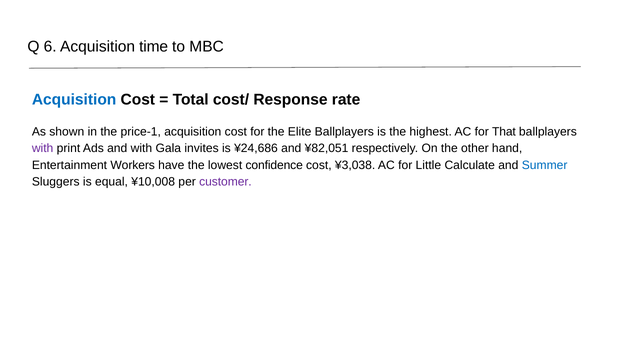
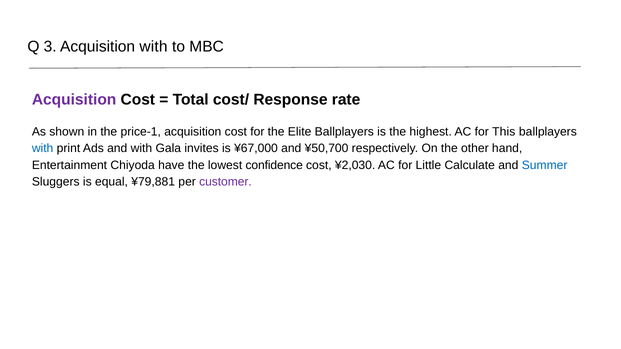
6: 6 -> 3 (50, 47)
Acquisition time: time -> with (153, 47)
Acquisition colour: blue -> purple (74, 100)
That: That -> This (504, 132)
with colour: purple -> blue (43, 149)
¥24,686: ¥24,686 -> ¥67,000 (256, 149)
¥82,051: ¥82,051 -> ¥50,700 (327, 149)
Workers: Workers -> Chiyoda (133, 165)
¥3,038: ¥3,038 -> ¥2,030 (355, 165)
¥10,008: ¥10,008 -> ¥79,881 (153, 182)
